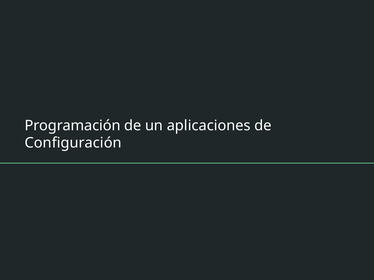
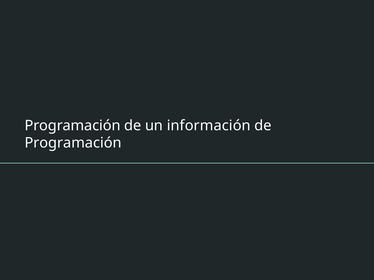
aplicaciones: aplicaciones -> información (209, 126)
Configuración: Configuración -> Programación (73, 143)
